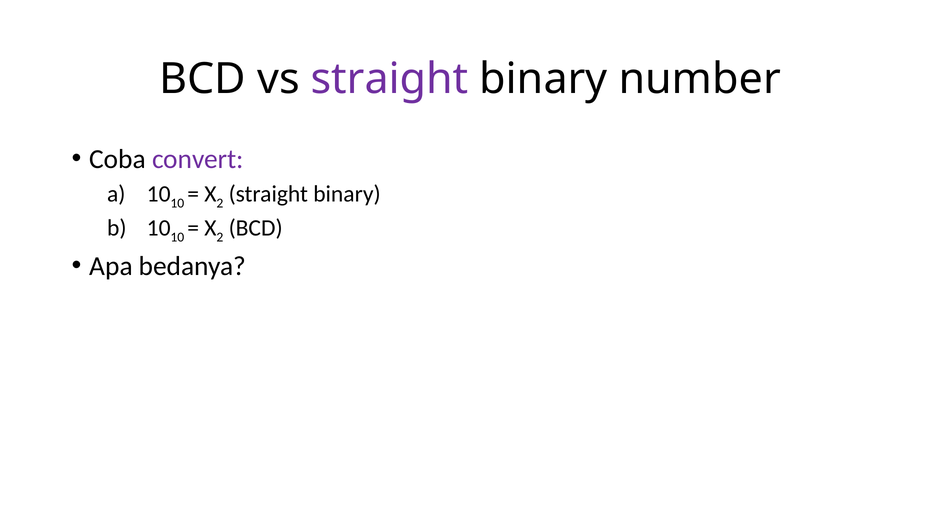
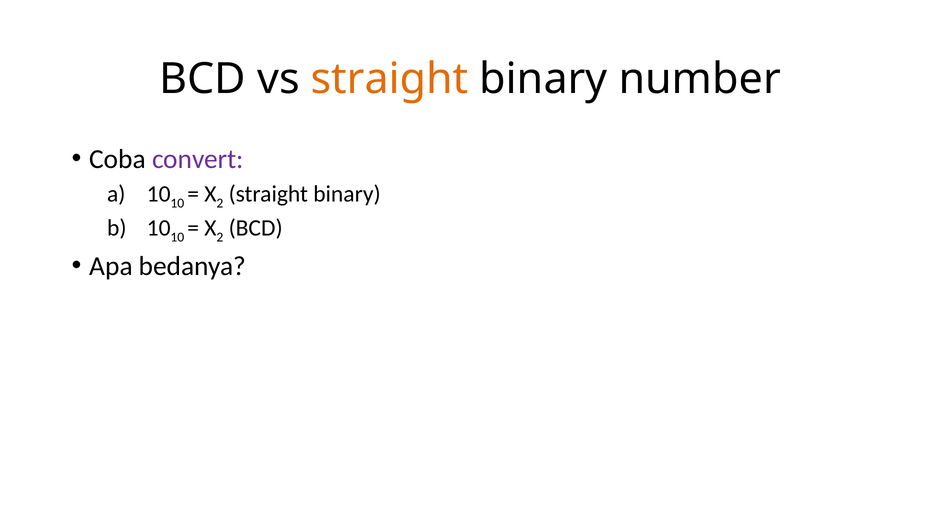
straight colour: purple -> orange (390, 79)
